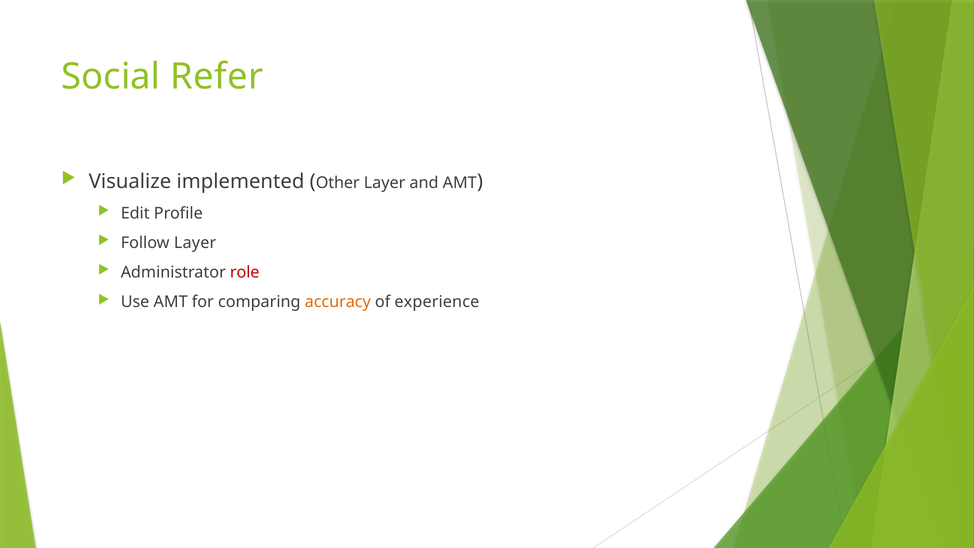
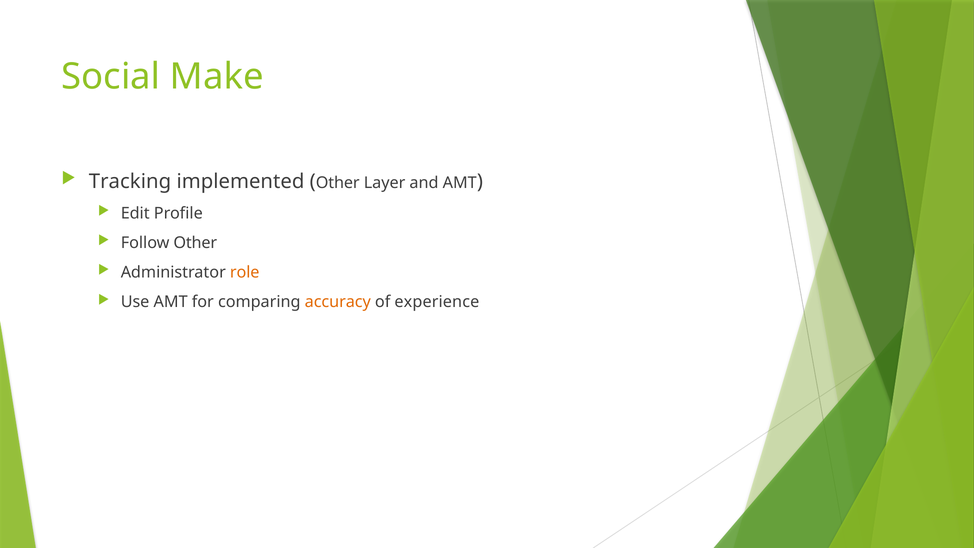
Refer: Refer -> Make (217, 77)
Visualize: Visualize -> Tracking (130, 181)
Follow Layer: Layer -> Other (195, 243)
role colour: red -> orange (245, 272)
